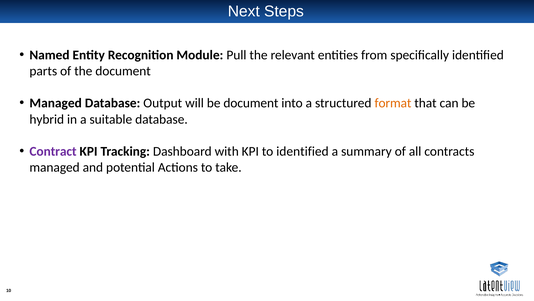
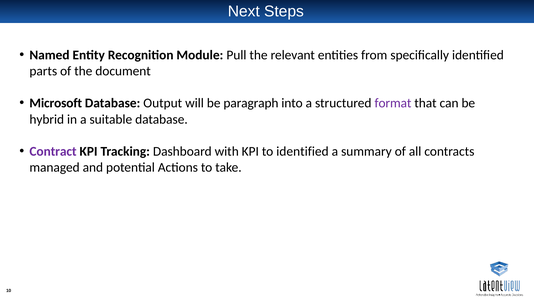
Managed: Managed -> Microsoft (56, 103)
be document: document -> paragraph (251, 103)
format colour: orange -> purple (393, 103)
